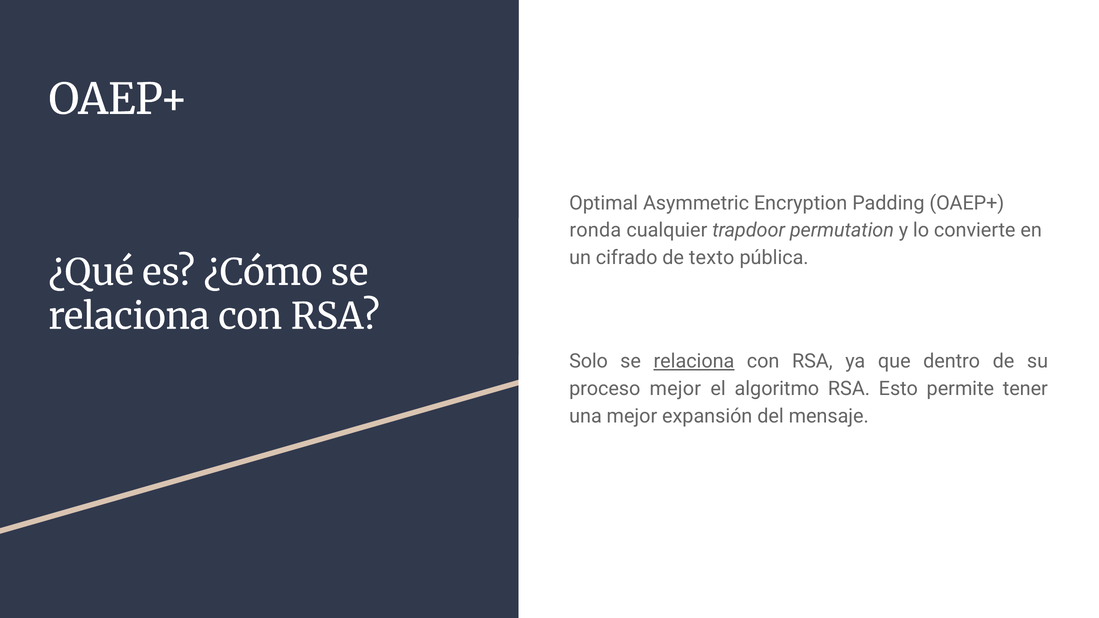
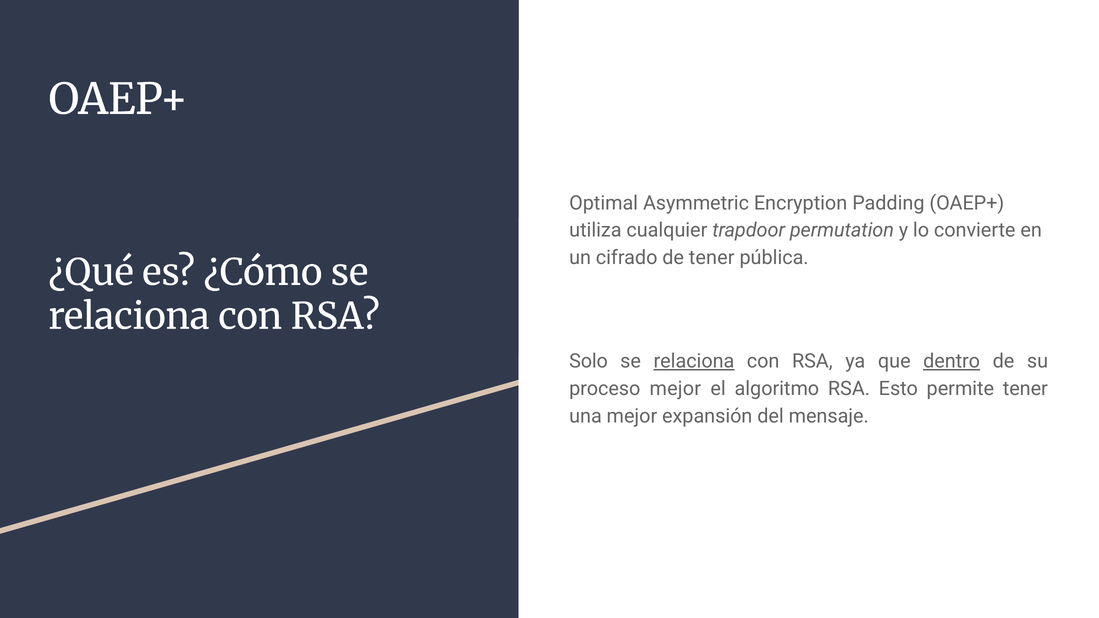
ronda: ronda -> utiliza (595, 230)
de texto: texto -> tener (712, 258)
dentro underline: none -> present (952, 361)
